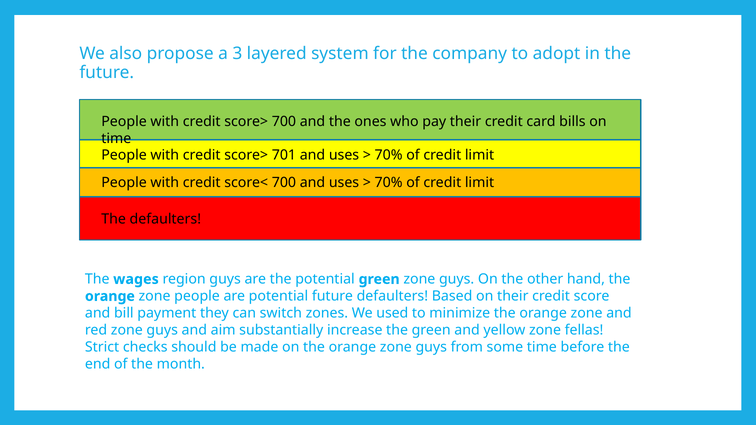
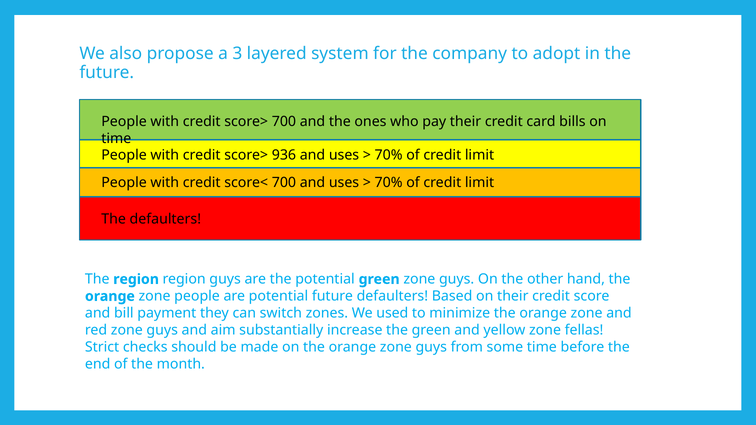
701: 701 -> 936 (284, 155)
The wages: wages -> region (136, 279)
